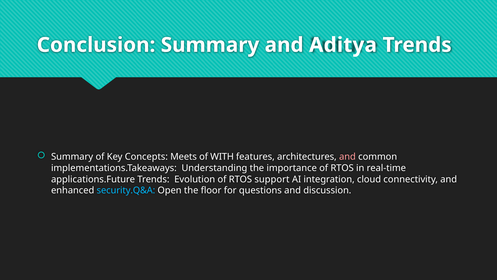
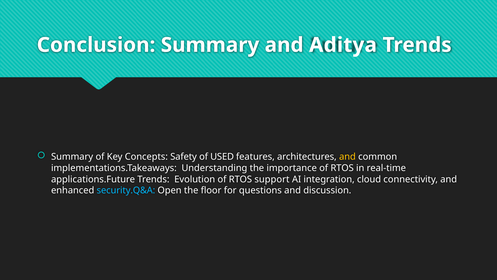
Meets: Meets -> Safety (184, 157)
WITH: WITH -> USED (222, 157)
and colour: pink -> yellow (347, 157)
